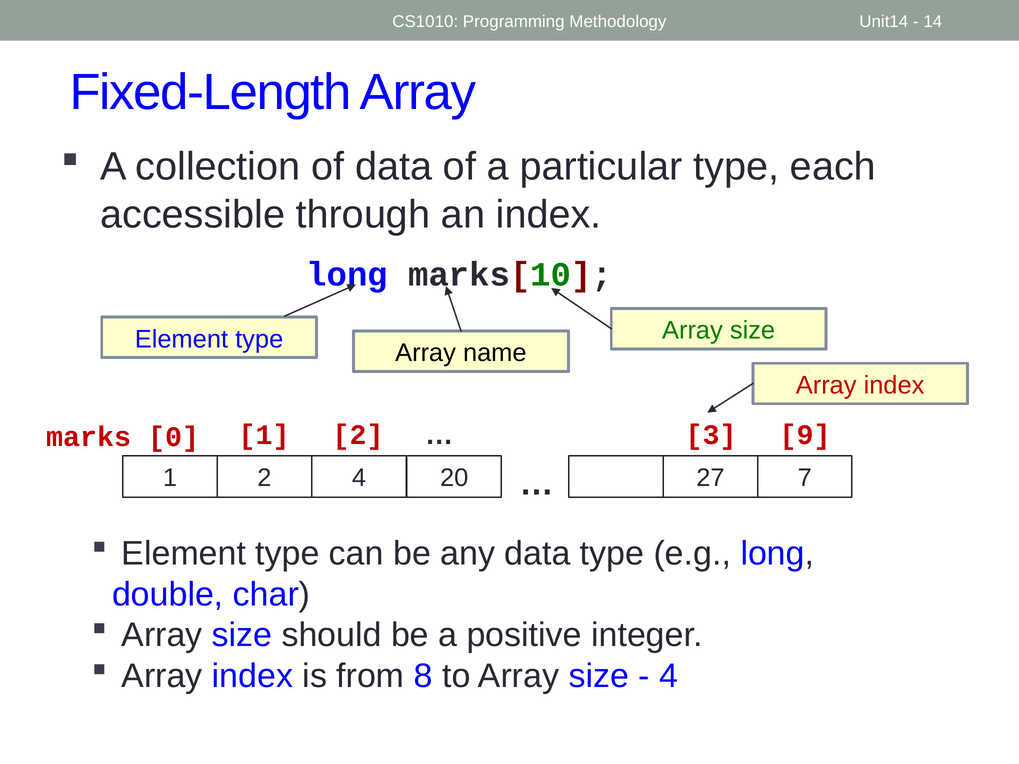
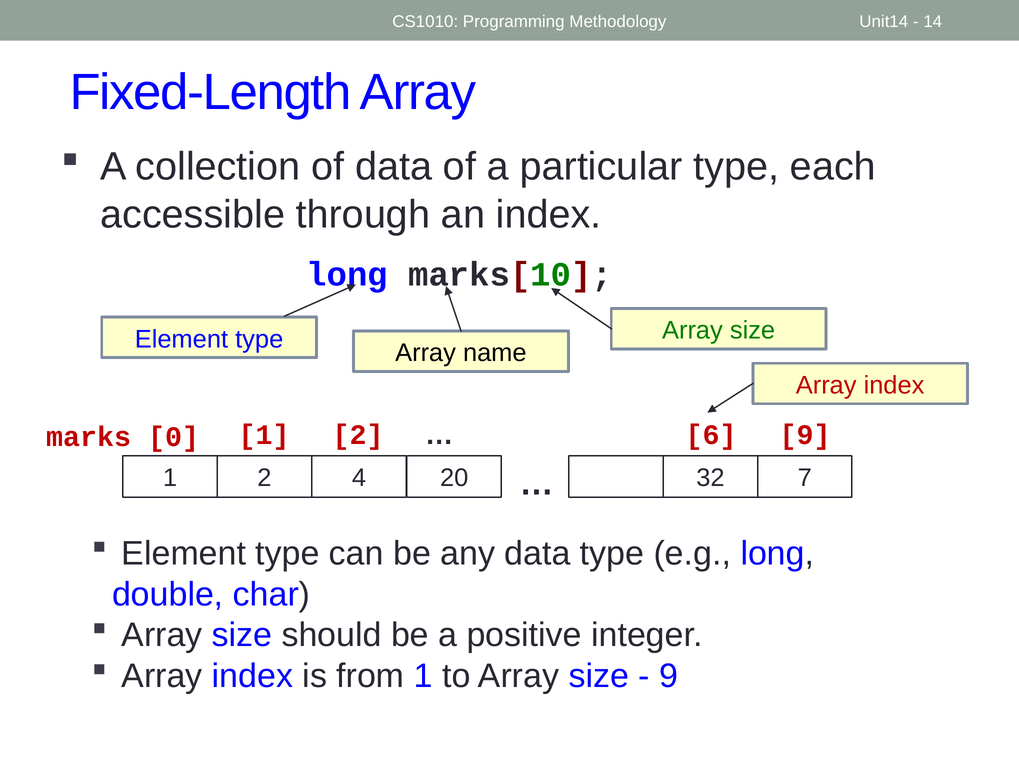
3: 3 -> 6 (711, 435)
27: 27 -> 32 (710, 478)
from 8: 8 -> 1 (423, 676)
4: 4 -> 9 (669, 676)
